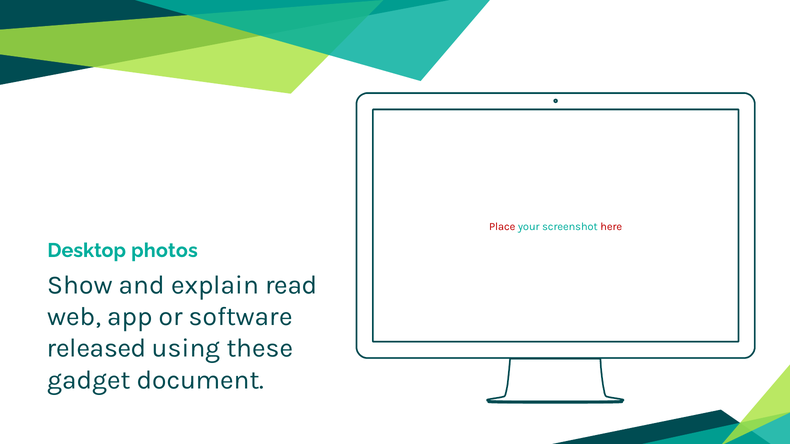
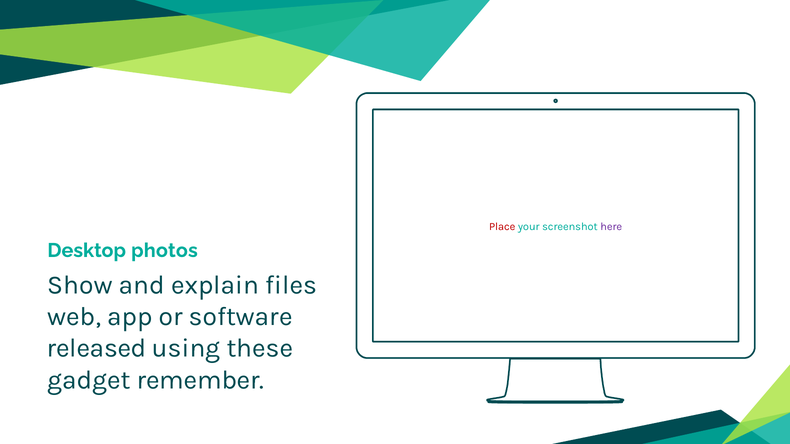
here colour: red -> purple (611, 227)
read: read -> files (291, 285)
document: document -> remember (200, 380)
